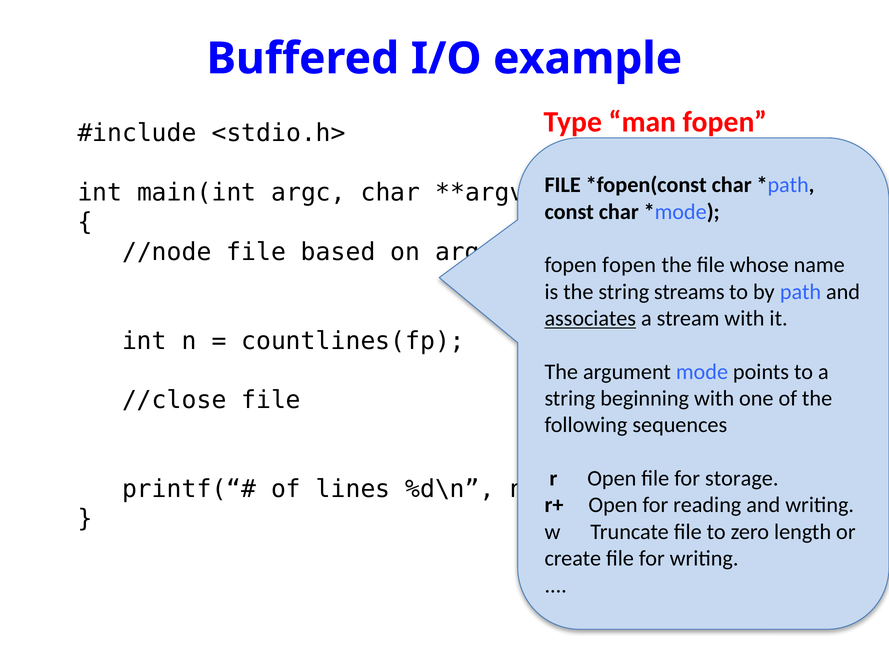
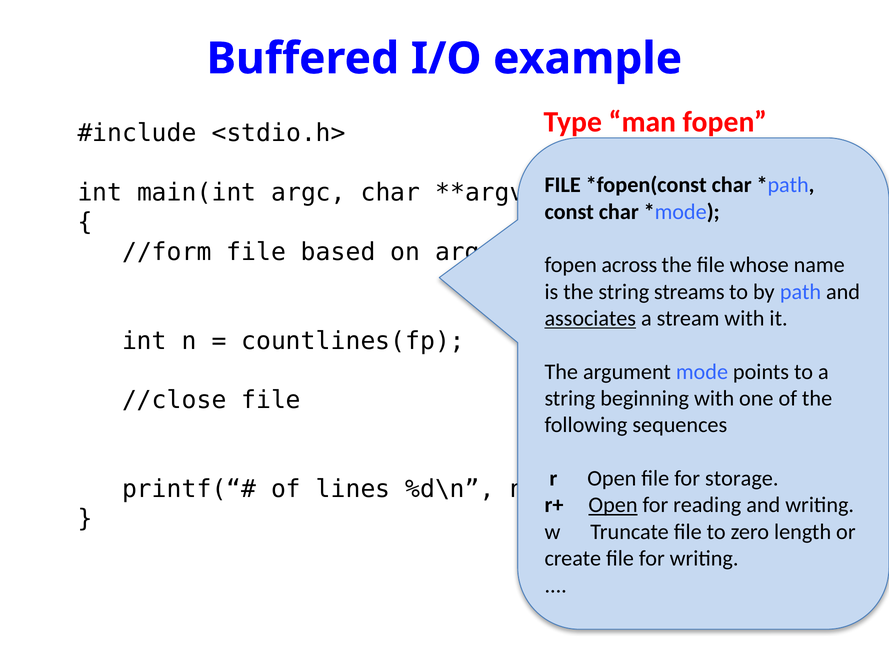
//node: //node -> //form (167, 252)
fopen fopen: fopen -> across (629, 265)
Open underline: none -> present (613, 505)
